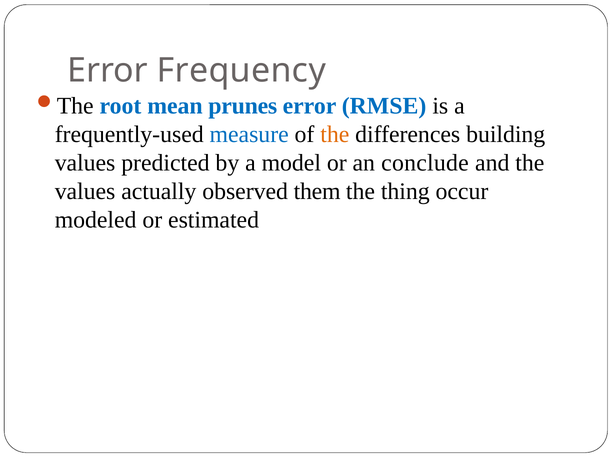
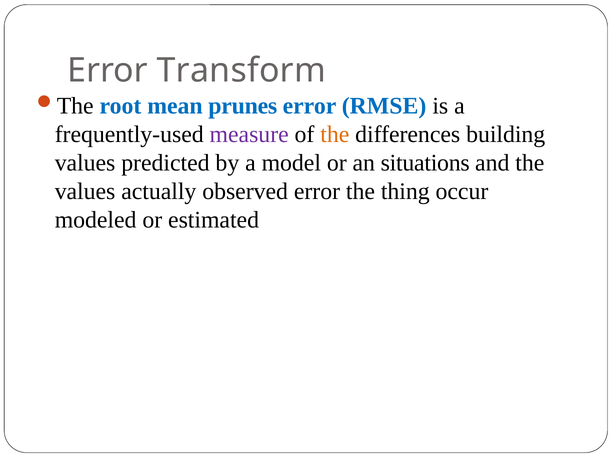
Frequency: Frequency -> Transform (241, 71)
measure colour: blue -> purple (249, 134)
conclude: conclude -> situations (425, 163)
observed them: them -> error (317, 191)
